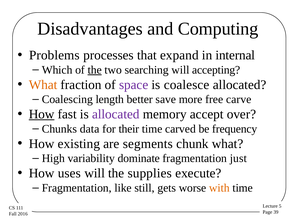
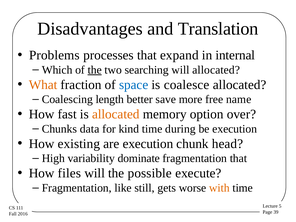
Computing: Computing -> Translation (218, 29)
will accepting: accepting -> allocated (216, 70)
space colour: purple -> blue (134, 85)
carve: carve -> name (239, 99)
How underline: present -> none (42, 114)
allocated colour: purple -> orange (116, 114)
accept: accept -> option (207, 114)
their: their -> kind (129, 129)
carved: carved -> during (180, 129)
be frequency: frequency -> execution (235, 129)
are segments: segments -> execution (148, 144)
chunk what: what -> head (228, 144)
fragmentation just: just -> that (238, 158)
uses: uses -> files (69, 173)
supplies: supplies -> possible (150, 173)
